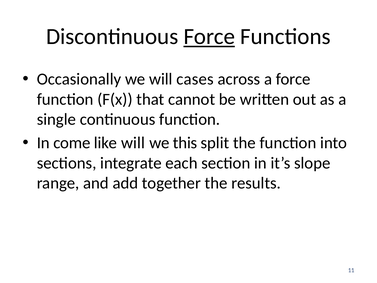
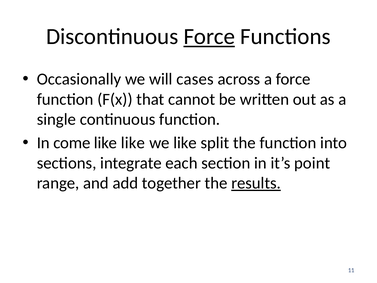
like will: will -> like (133, 143)
we this: this -> like (185, 143)
slope: slope -> point (312, 163)
results underline: none -> present (256, 183)
